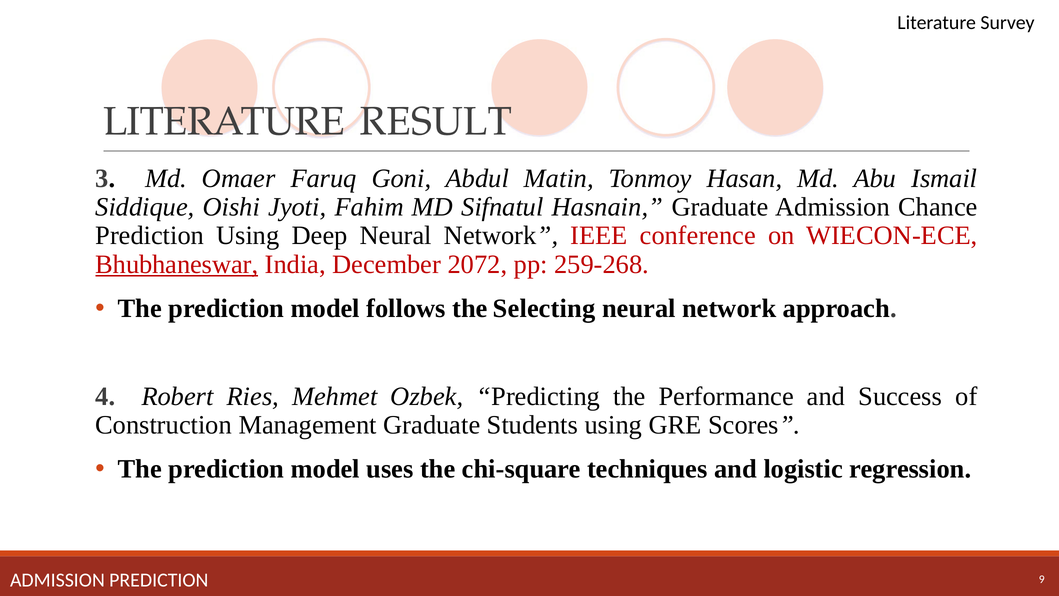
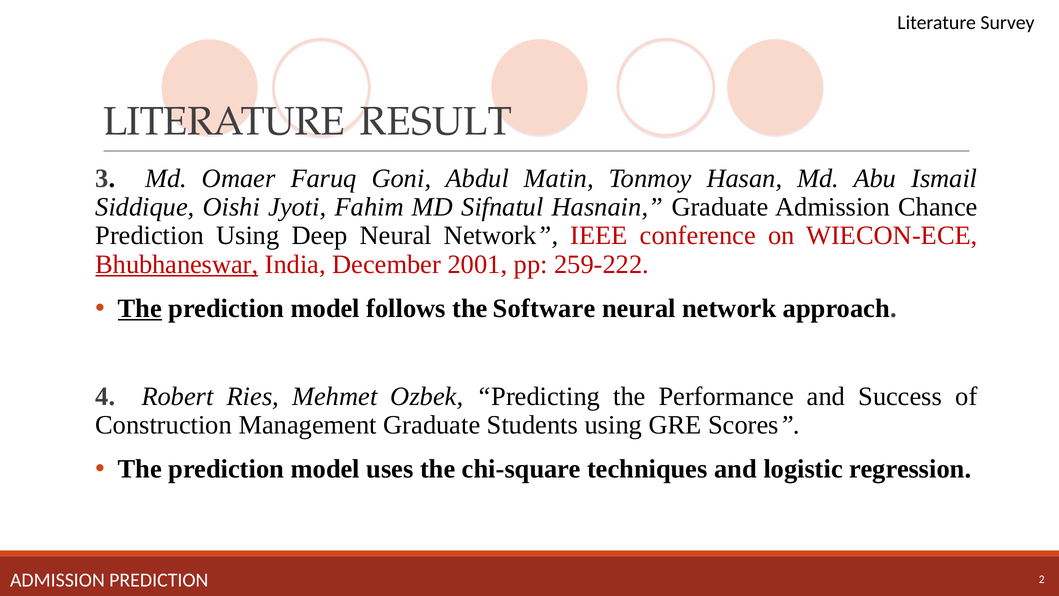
2072: 2072 -> 2001 (477, 264)
259-268: 259-268 -> 259-222 (602, 264)
The underline: none -> present (140, 308)
Selecting: Selecting -> Software (544, 308)
9: 9 -> 2 (1042, 579)
